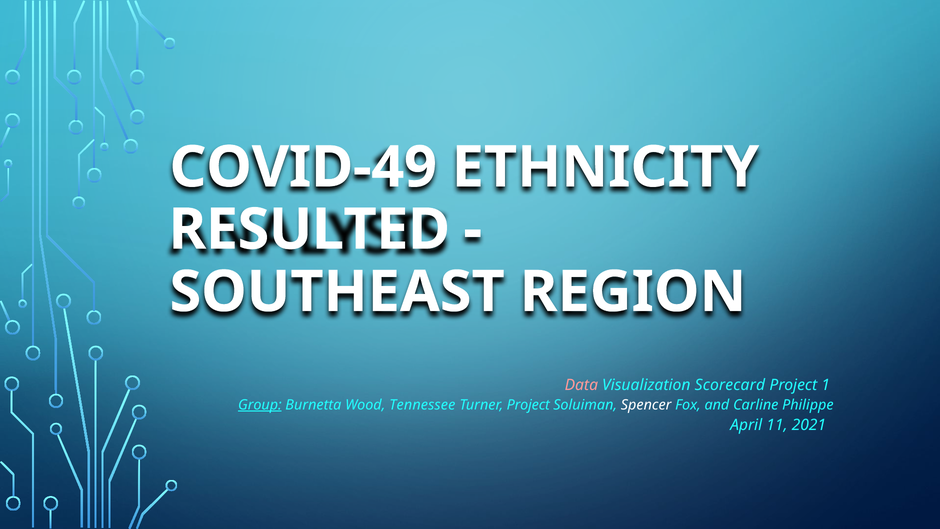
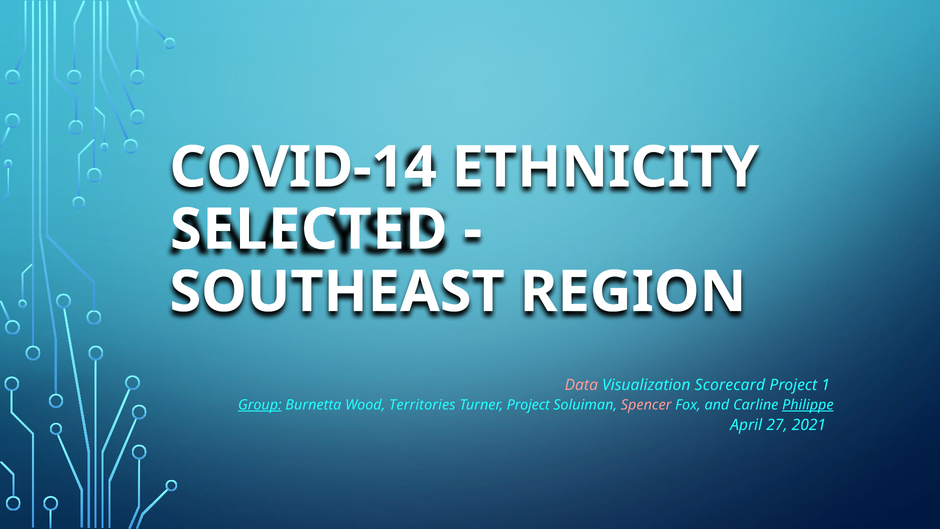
COVID-49: COVID-49 -> COVID-14 (303, 167)
RESULTED: RESULTED -> SELECTED (309, 230)
Tennessee: Tennessee -> Territories (422, 405)
Spencer colour: white -> pink (646, 405)
Philippe underline: none -> present (808, 405)
11: 11 -> 27 (777, 425)
